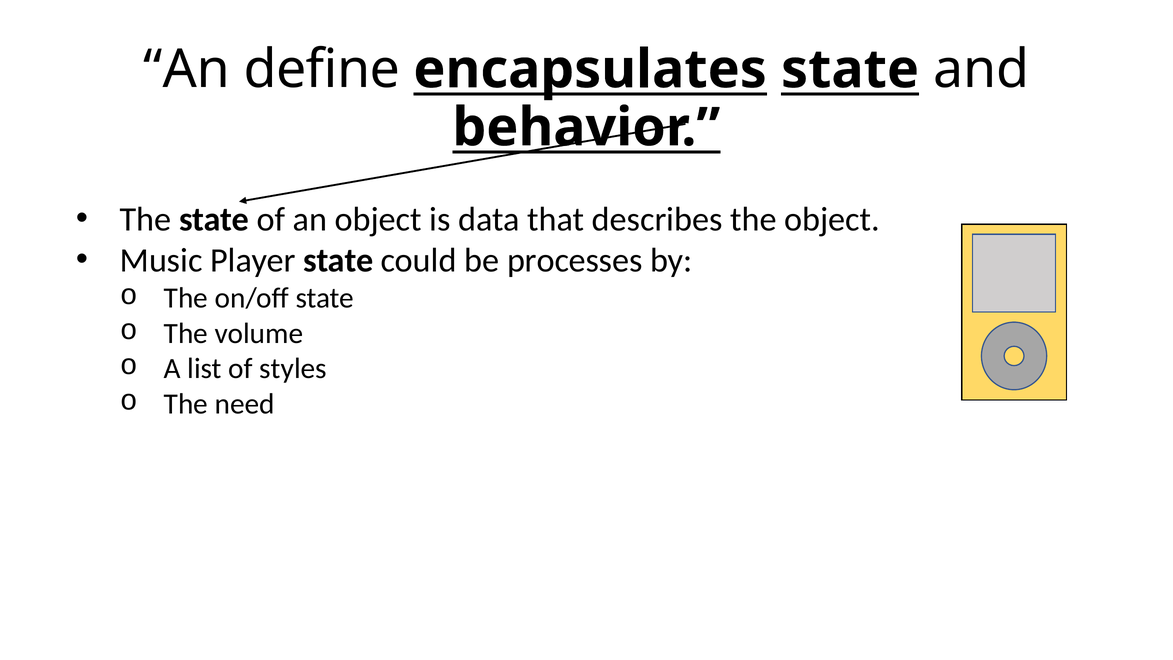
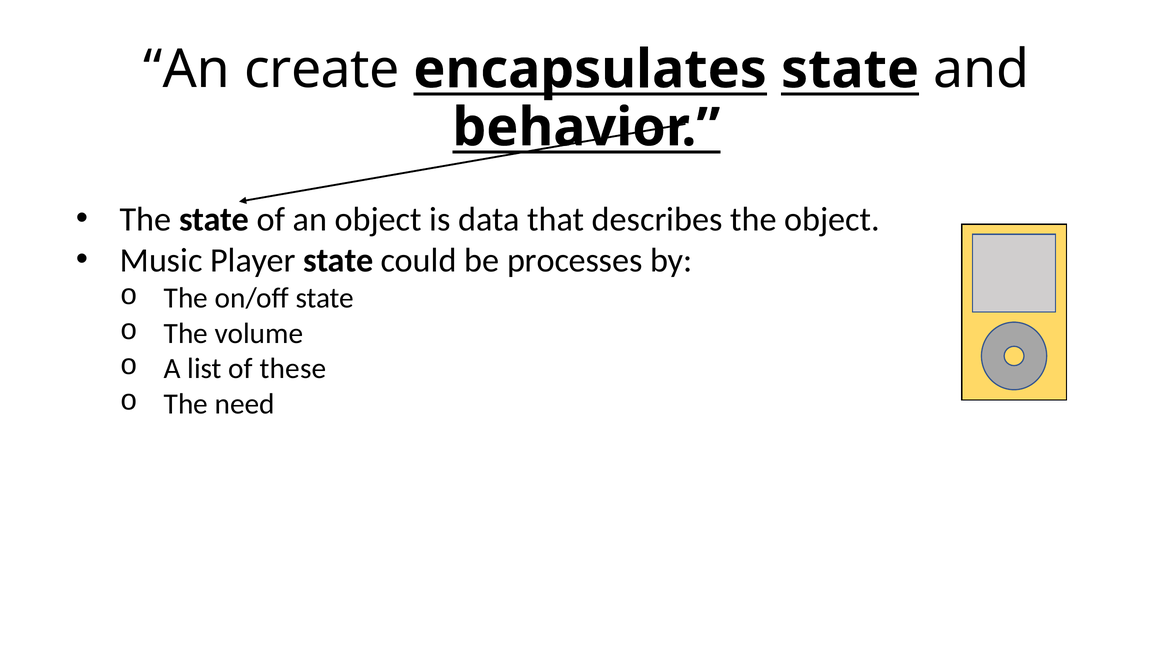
define: define -> create (322, 70)
styles: styles -> these (293, 369)
